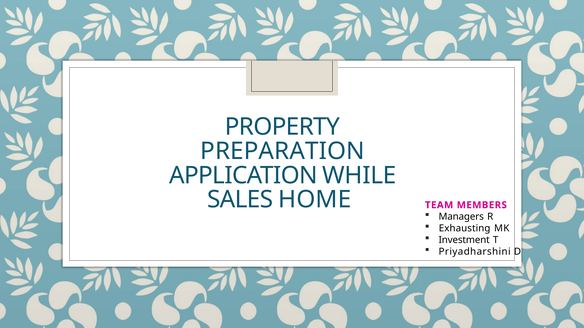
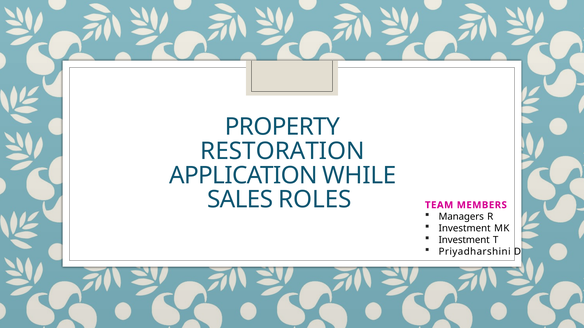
PREPARATION: PREPARATION -> RESTORATION (282, 151)
HOME: HOME -> ROLES (315, 200)
Exhausting: Exhausting -> Investment (465, 229)
